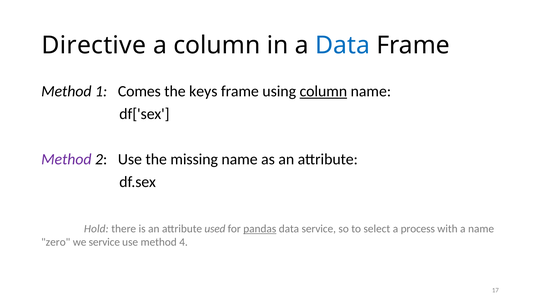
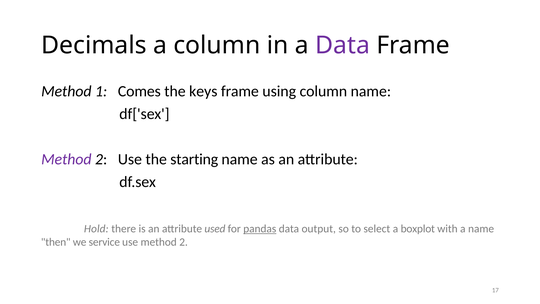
Directive: Directive -> Decimals (94, 45)
Data colour: blue -> purple (343, 45)
column underline: present -> none (323, 91)
missing: missing -> starting (194, 159)
data service: service -> output (319, 229)
process: process -> boxplot (418, 229)
zero: zero -> then (56, 242)
use method 4: 4 -> 2 (184, 242)
